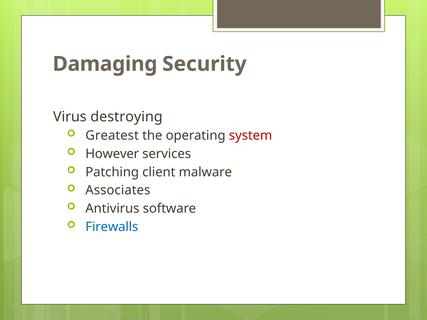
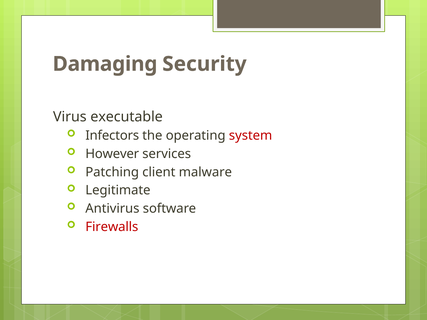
destroying: destroying -> executable (127, 117)
Greatest: Greatest -> Infectors (112, 136)
Associates: Associates -> Legitimate (118, 190)
Firewalls colour: blue -> red (112, 227)
